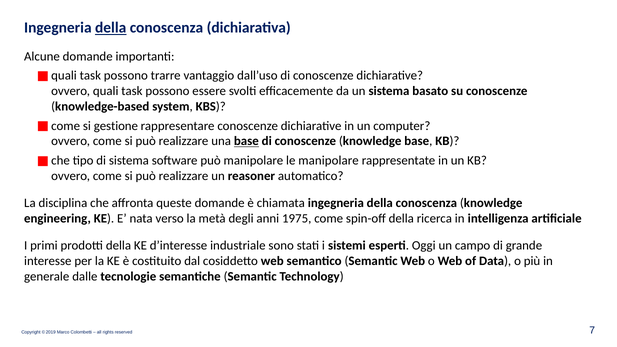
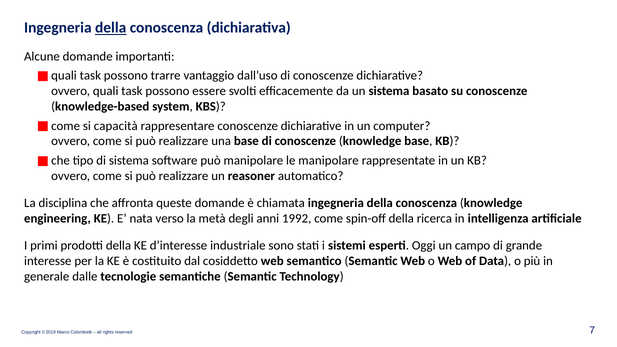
gestione: gestione -> capacità (116, 126)
base underline: present -> none (246, 141)
1975: 1975 -> 1992 (297, 218)
